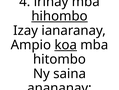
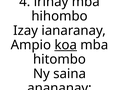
hihombo underline: present -> none (59, 16)
